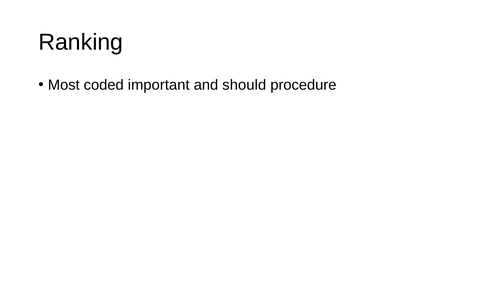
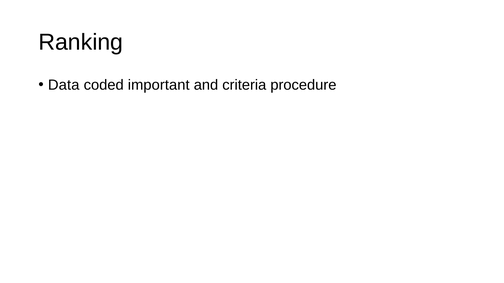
Most: Most -> Data (64, 85)
should: should -> criteria (244, 85)
